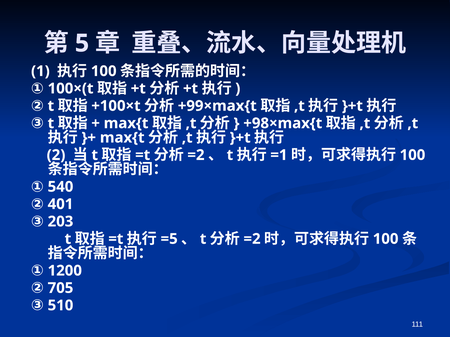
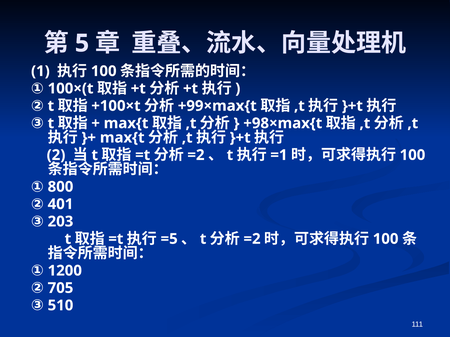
540: 540 -> 800 (60, 187)
